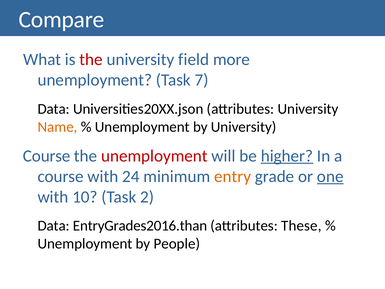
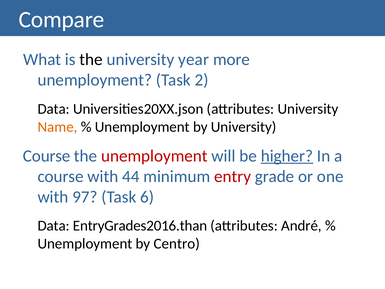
the colour: red -> black (91, 59)
field: field -> year (194, 59)
7: 7 -> 2 (202, 80)
24: 24 -> 44 (131, 176)
entry colour: orange -> red (233, 176)
one underline: present -> none (330, 176)
10: 10 -> 97 (85, 197)
2: 2 -> 6 (147, 197)
These: These -> André (301, 226)
People: People -> Centro (177, 244)
